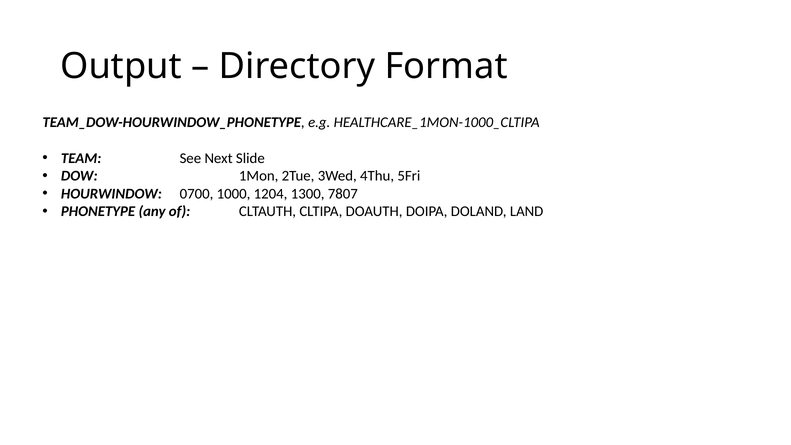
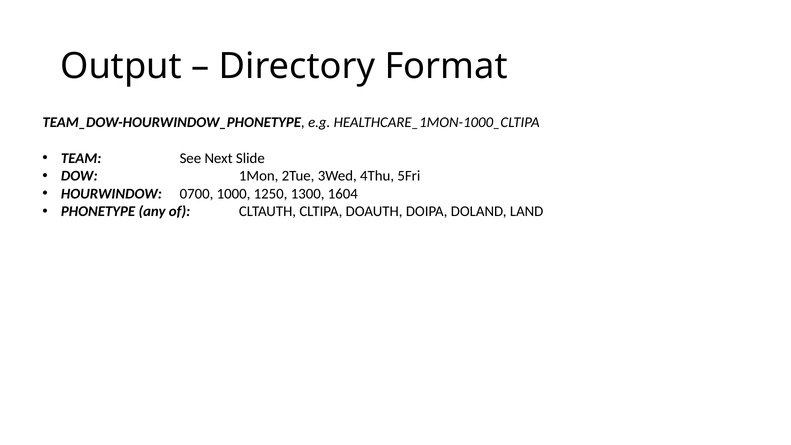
1204: 1204 -> 1250 (271, 194)
7807: 7807 -> 1604 (343, 194)
